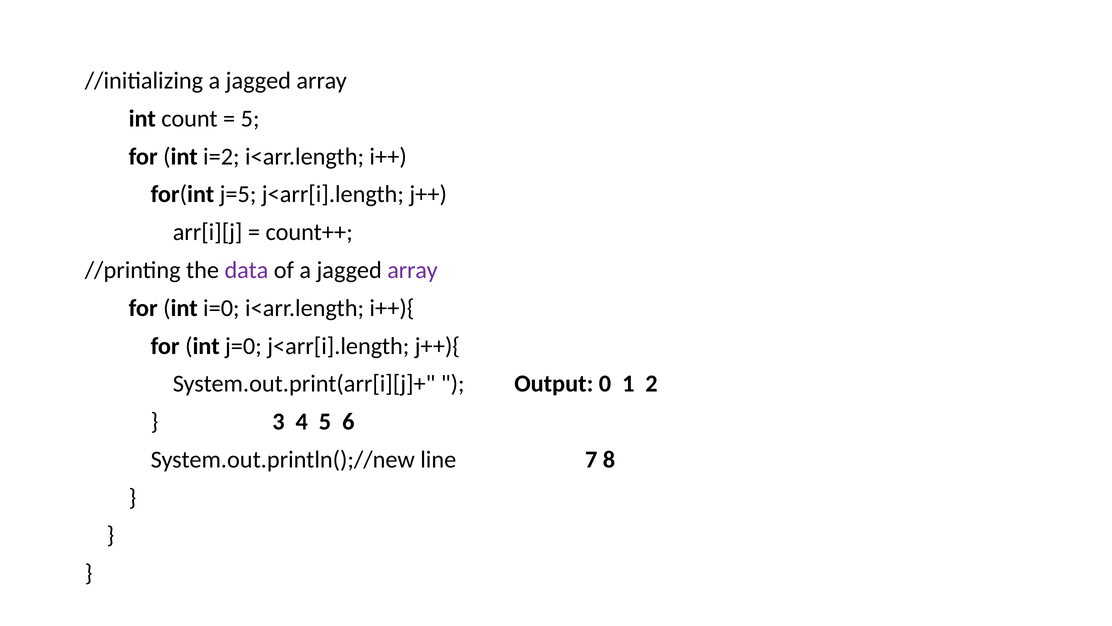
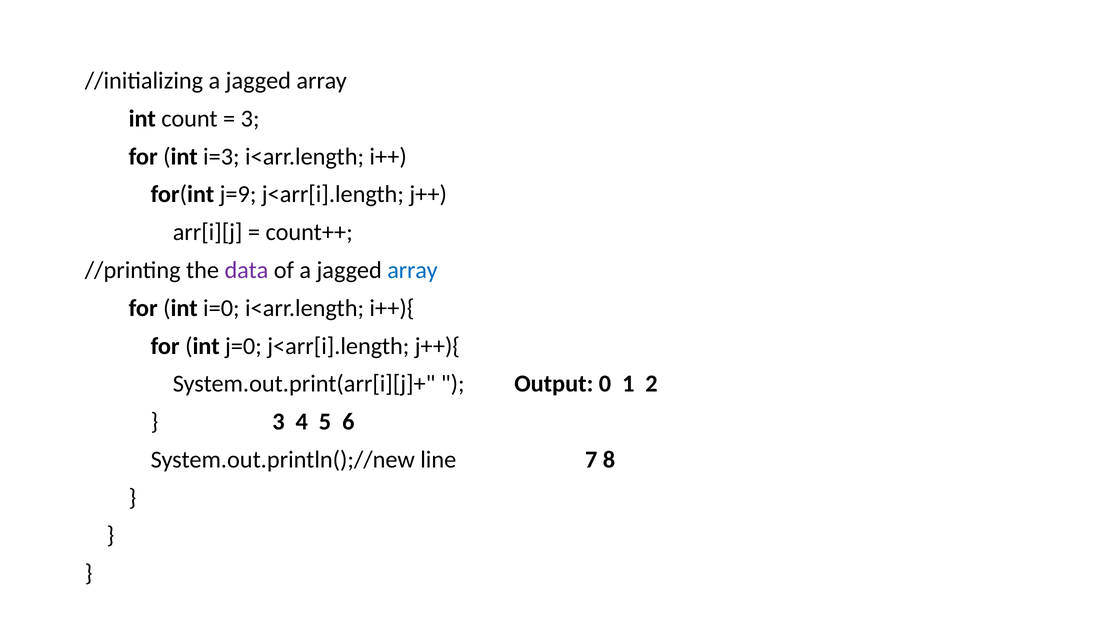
5: 5 -> 3 (250, 119)
i=2: i=2 -> i=3 (221, 156)
j=5: j=5 -> j=9 (238, 194)
array colour: purple -> blue (413, 270)
